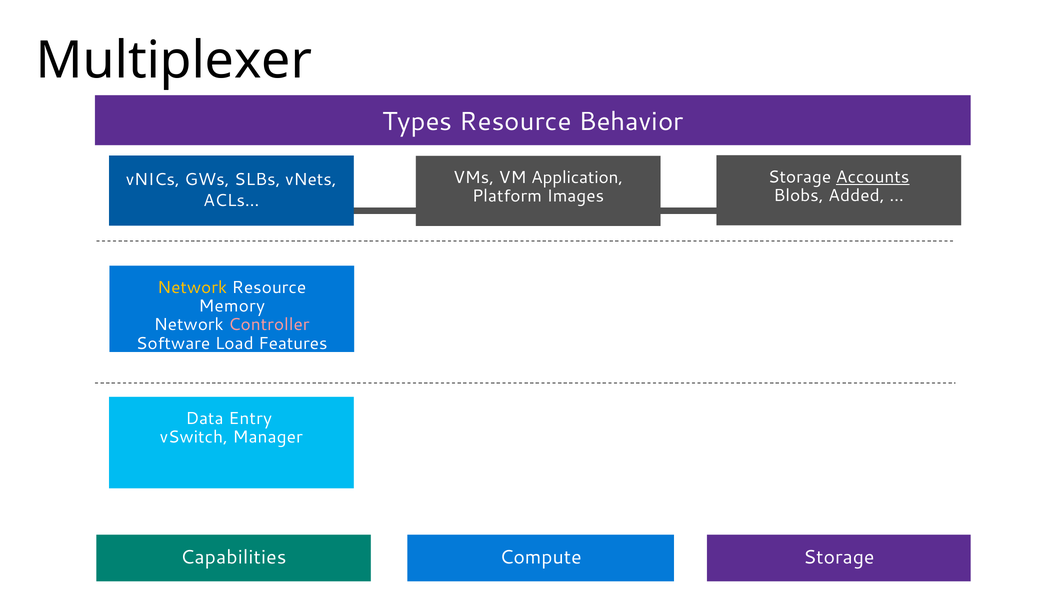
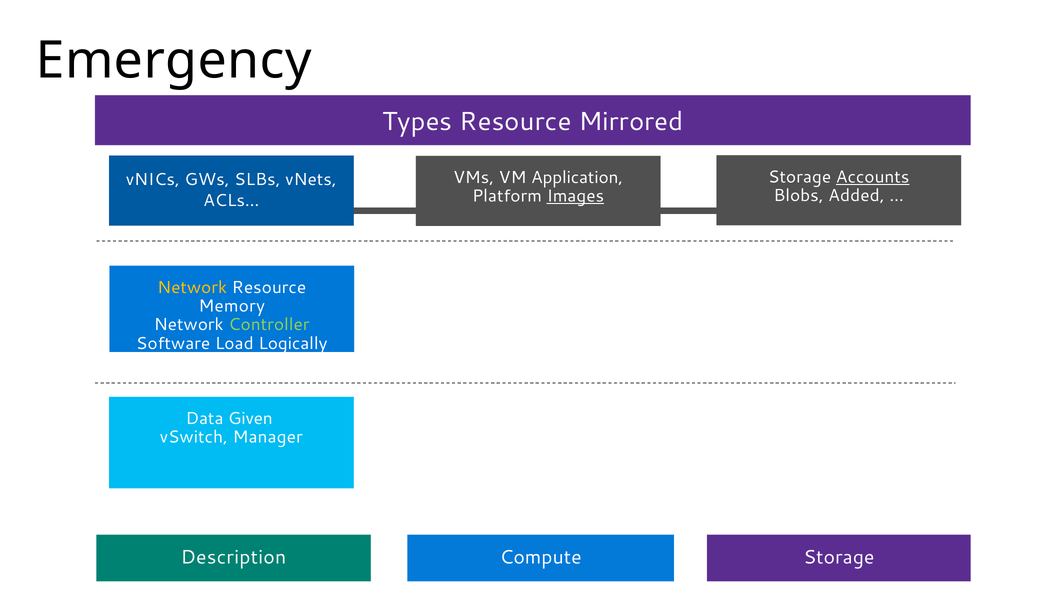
Multiplexer: Multiplexer -> Emergency (174, 61)
Behavior: Behavior -> Mirrored (631, 121)
Images underline: none -> present (575, 196)
Controller colour: pink -> light green (269, 324)
Features: Features -> Logically (293, 343)
Entry: Entry -> Given (250, 418)
Capabilities: Capabilities -> Description (233, 557)
